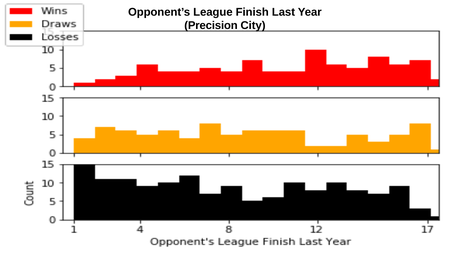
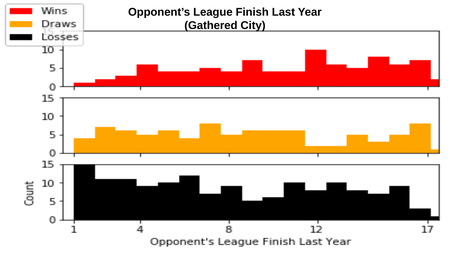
Precision: Precision -> Gathered (211, 26)
